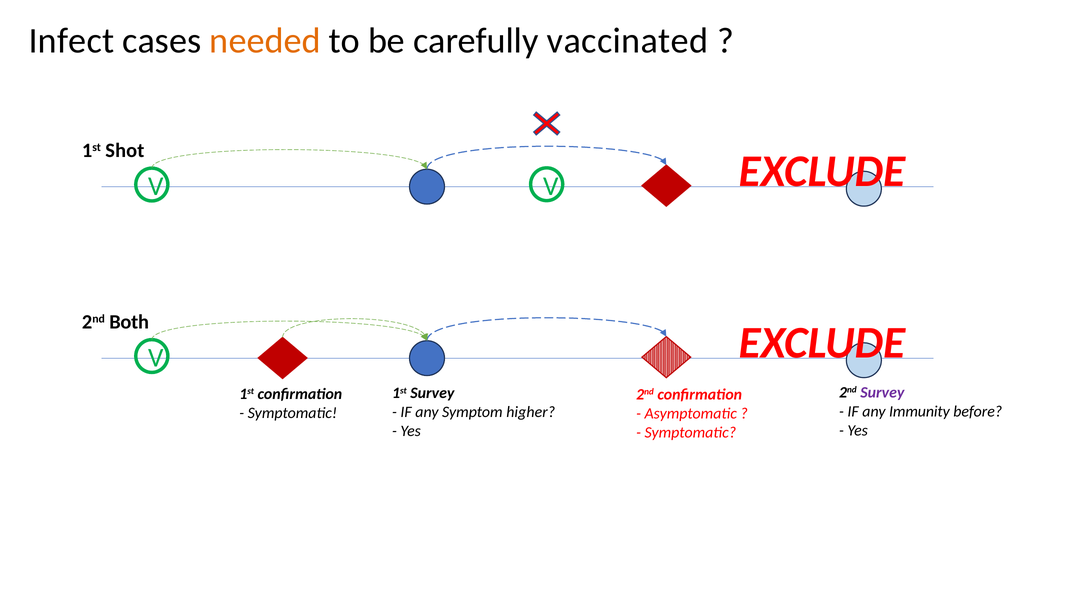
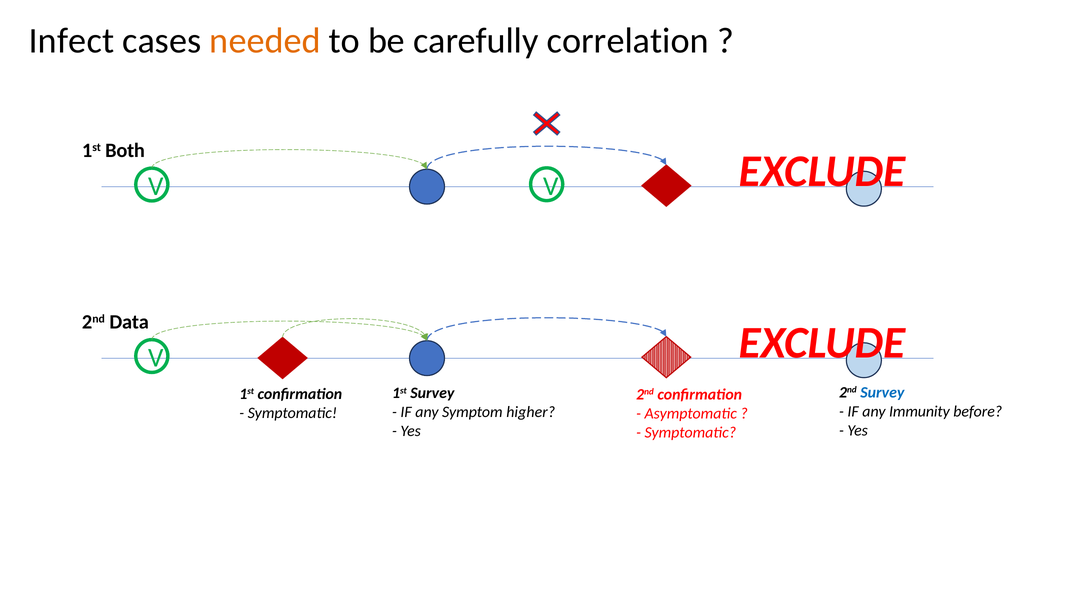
vaccinated: vaccinated -> correlation (628, 41)
Shot: Shot -> Both (125, 151)
Both: Both -> Data (129, 322)
Survey colour: purple -> blue (882, 393)
